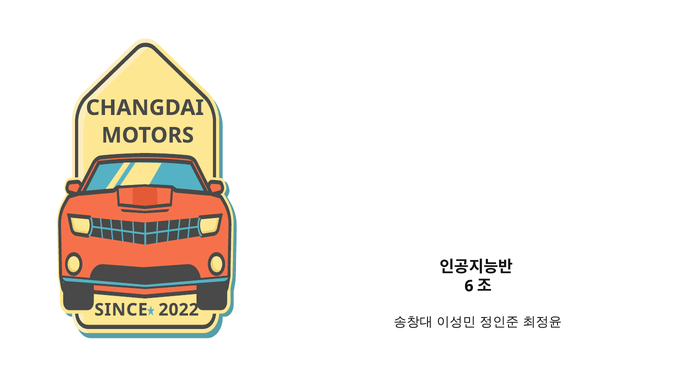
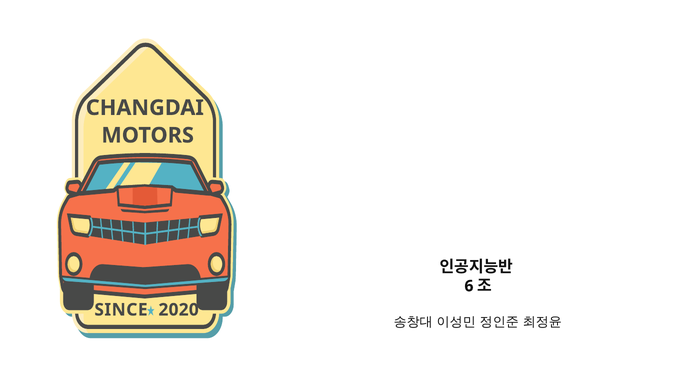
2022: 2022 -> 2020 (179, 309)
